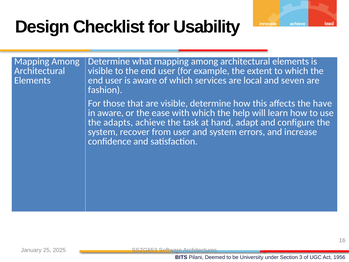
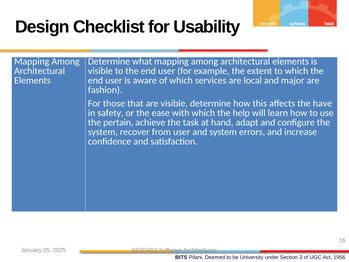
seven: seven -> major (293, 80)
in aware: aware -> safety (110, 113)
adapts: adapts -> pertain (118, 122)
